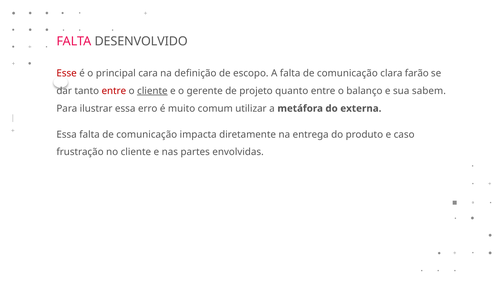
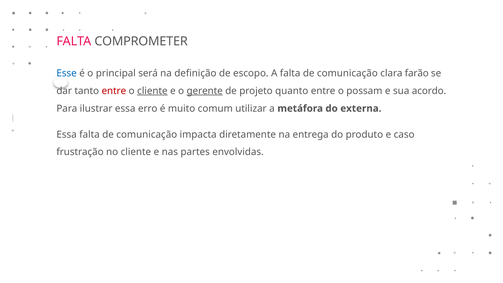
DESENVOLVIDO: DESENVOLVIDO -> COMPROMETER (141, 41)
Esse colour: red -> blue (67, 73)
cara: cara -> será (148, 73)
gerente underline: none -> present (205, 91)
balanço: balanço -> possam (364, 91)
sabem: sabem -> acordo (429, 91)
